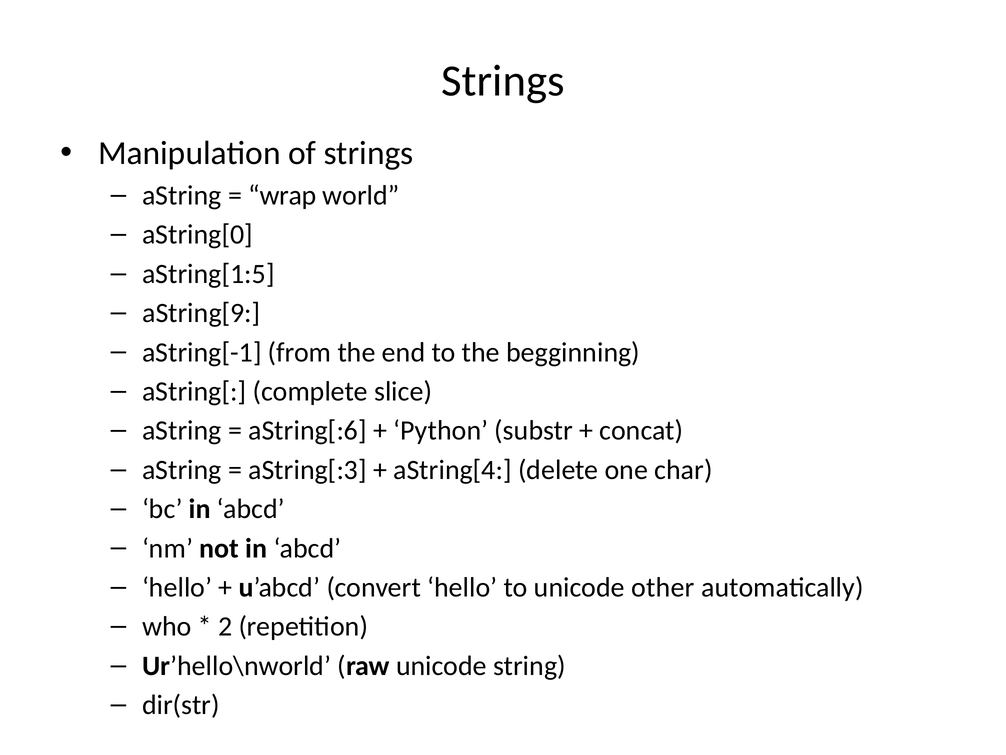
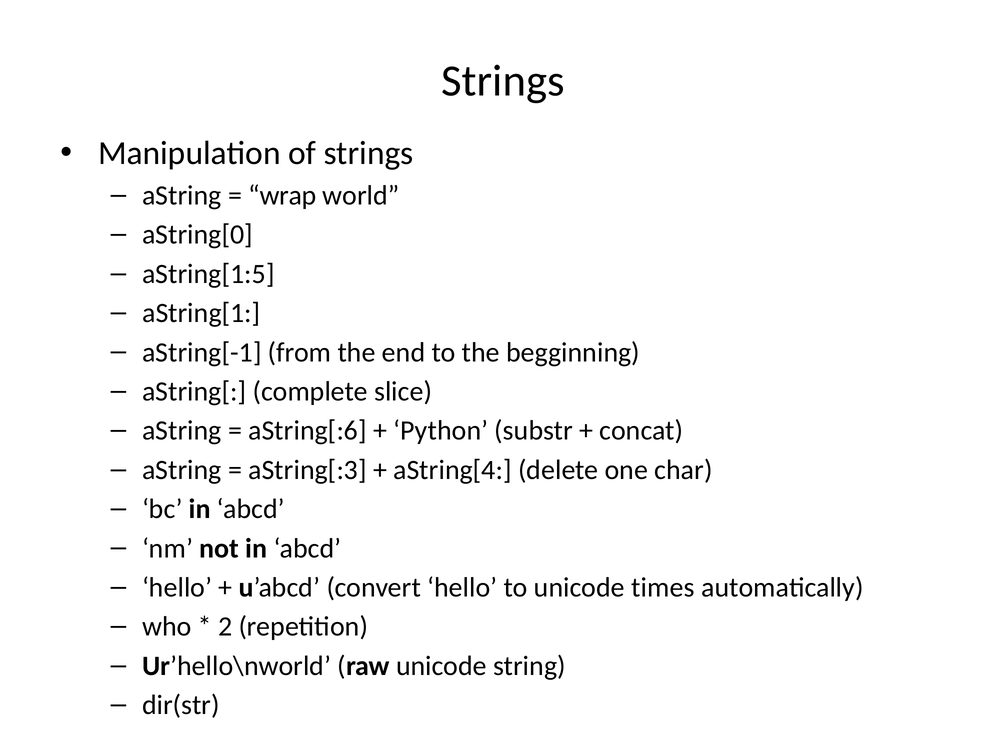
aString[9: aString[9 -> aString[1 (201, 313)
other: other -> times (663, 587)
